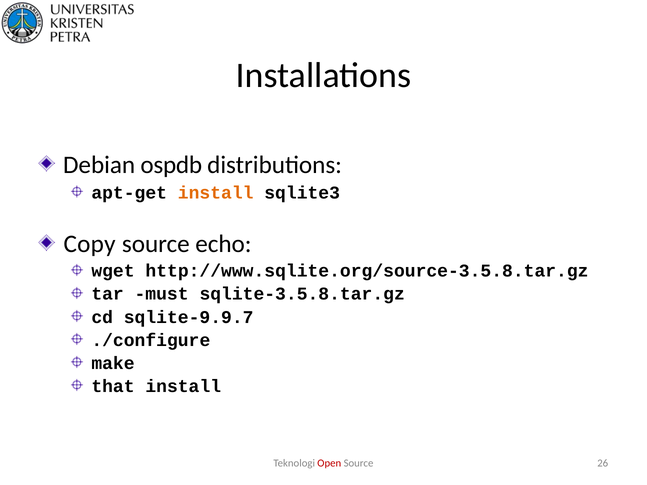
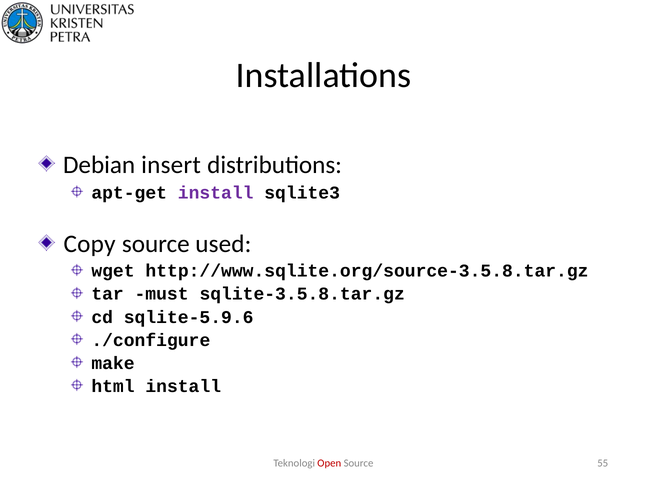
ospdb: ospdb -> insert (171, 165)
install colour: orange -> purple (216, 193)
echo: echo -> used (223, 244)
sqlite-9.9.7: sqlite-9.9.7 -> sqlite-5.9.6 (189, 317)
that: that -> html (113, 386)
26: 26 -> 55 (603, 463)
